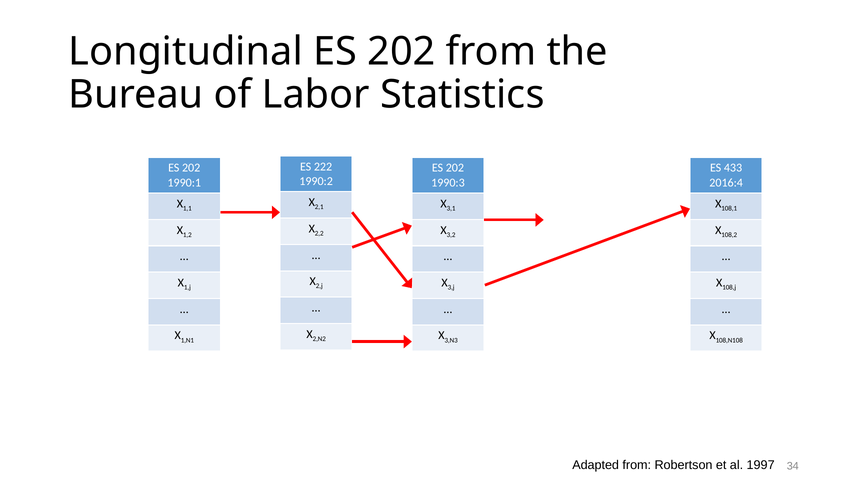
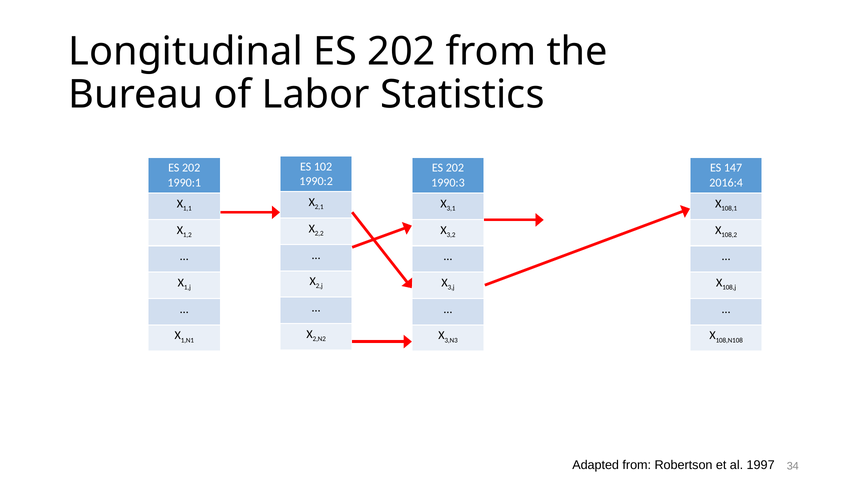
222: 222 -> 102 (323, 167)
433: 433 -> 147 (733, 168)
